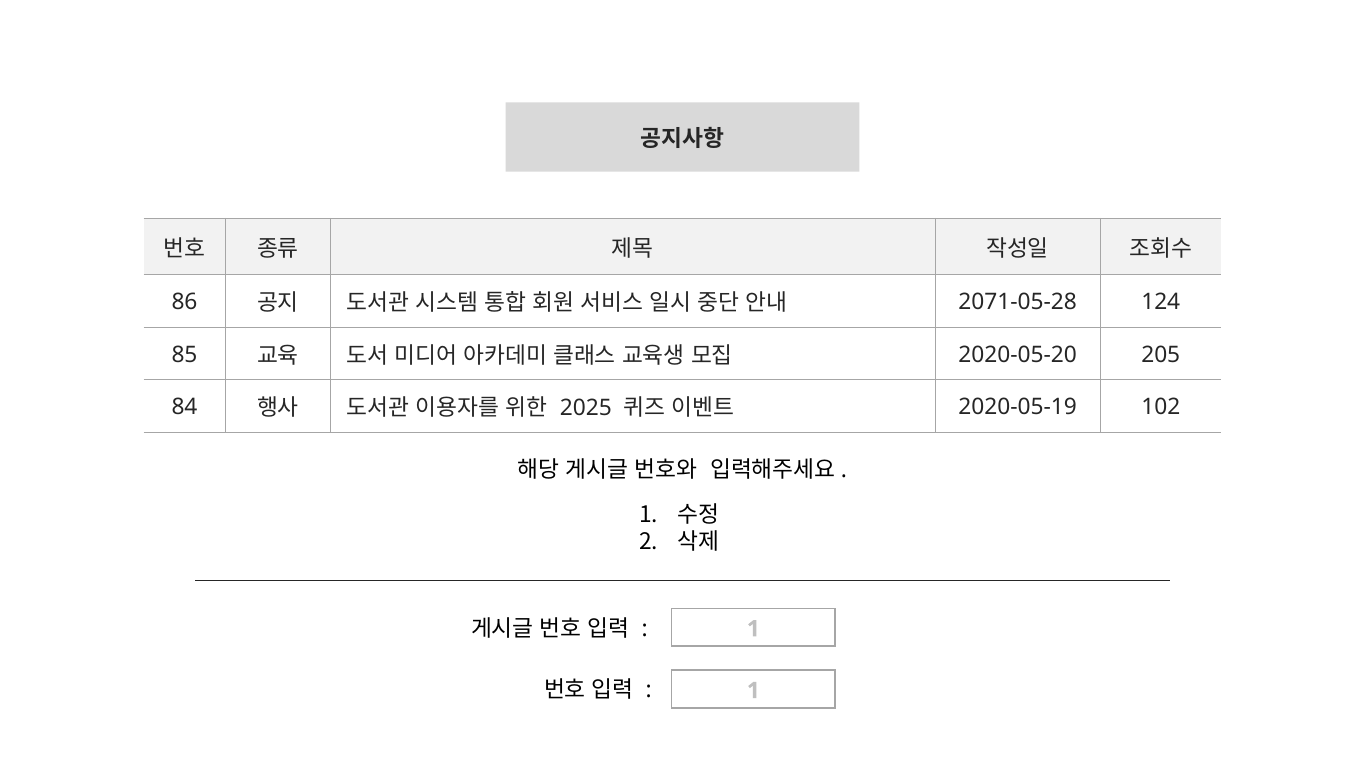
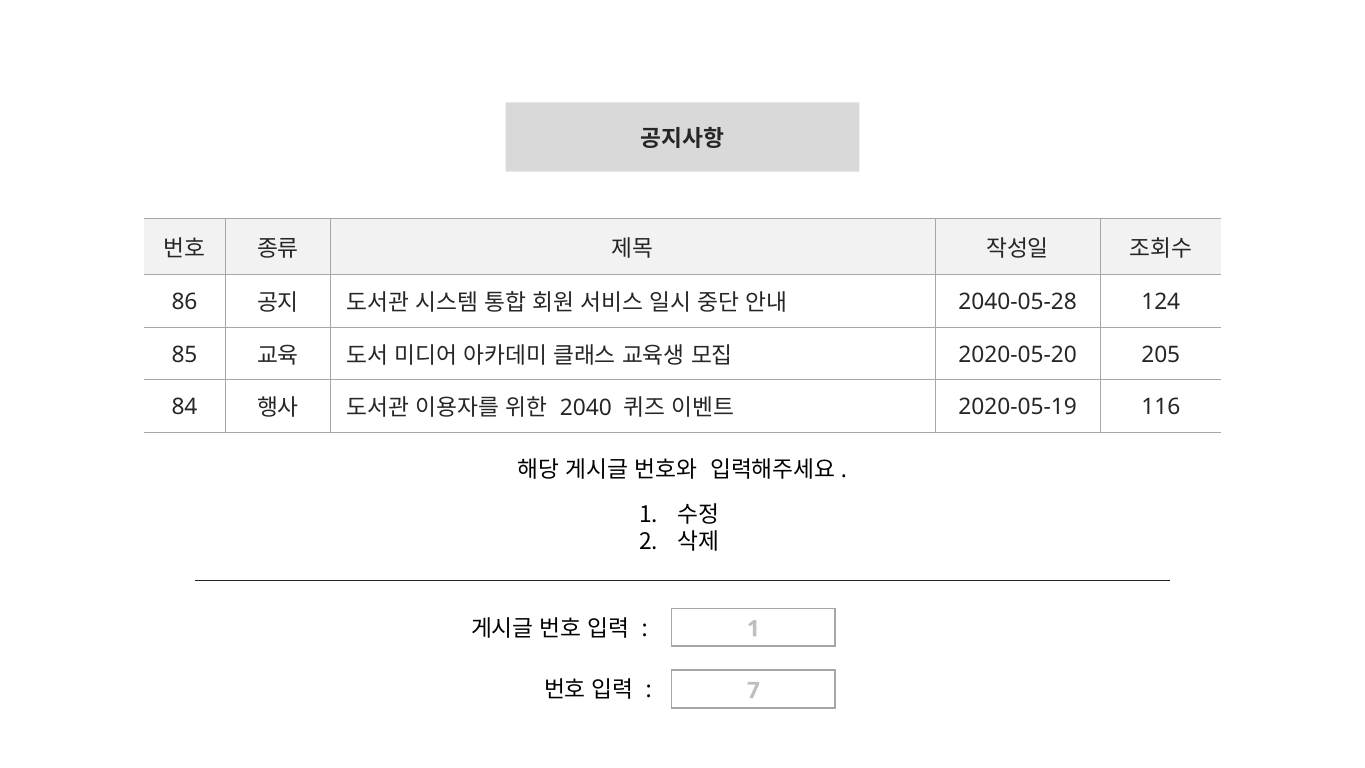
2071-05-28: 2071-05-28 -> 2040-05-28 (1018, 302)
2025: 2025 -> 2040 (586, 408)
102: 102 -> 116 (1161, 407)
1: 1 -> 7 (753, 690)
